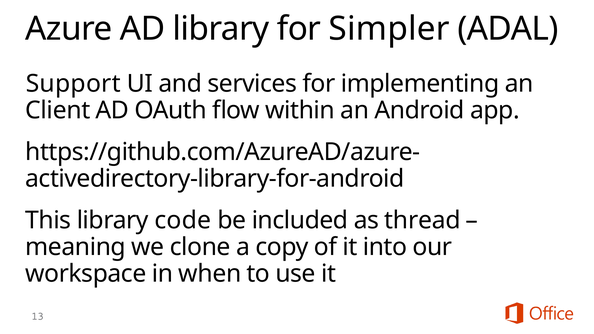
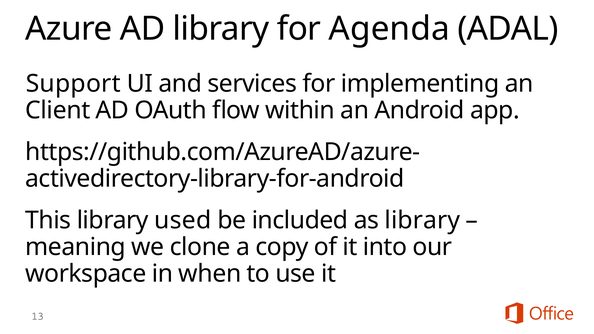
Simpler: Simpler -> Agenda (389, 29)
code: code -> used (183, 220)
as thread: thread -> library (422, 220)
